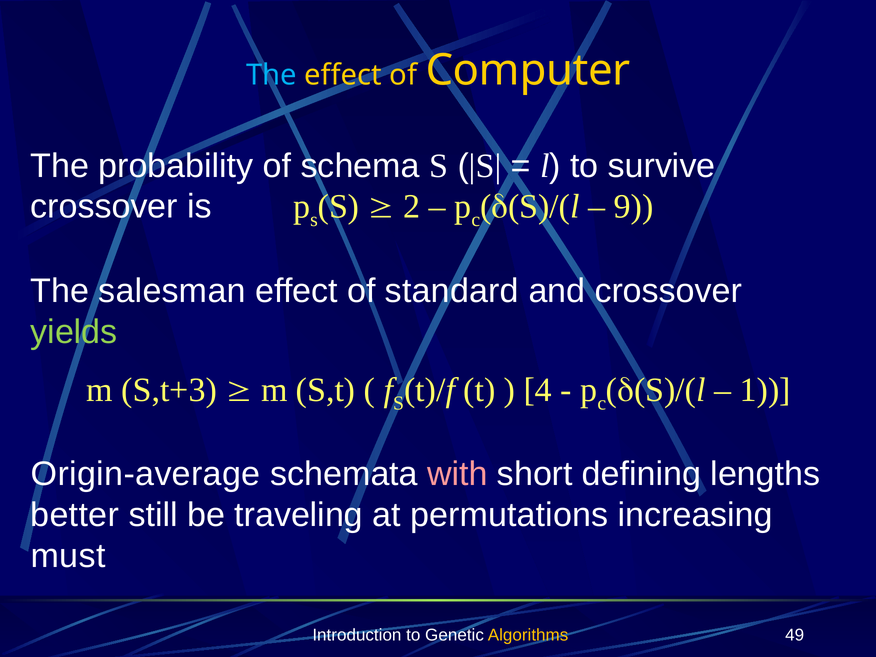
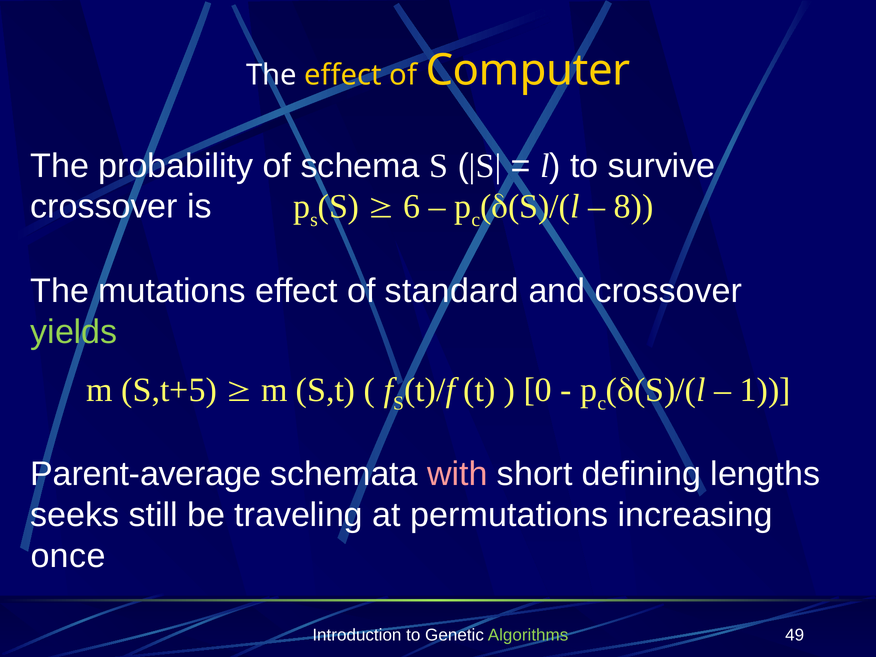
The colour: light blue -> white (271, 75)
2: 2 -> 6 (412, 207)
9: 9 -> 8 (634, 207)
salesman: salesman -> mutations (172, 291)
S,t+3: S,t+3 -> S,t+5 (169, 390)
4: 4 -> 0 (538, 390)
Origin-average: Origin-average -> Parent-average (146, 474)
better: better -> seeks (75, 515)
must: must -> once (68, 556)
Algorithms colour: yellow -> light green (528, 635)
